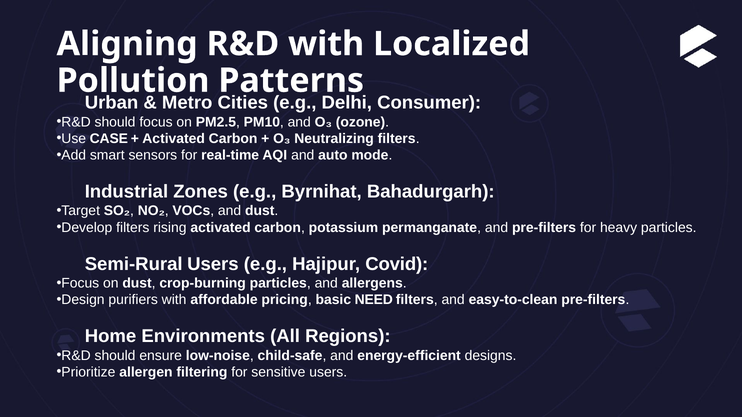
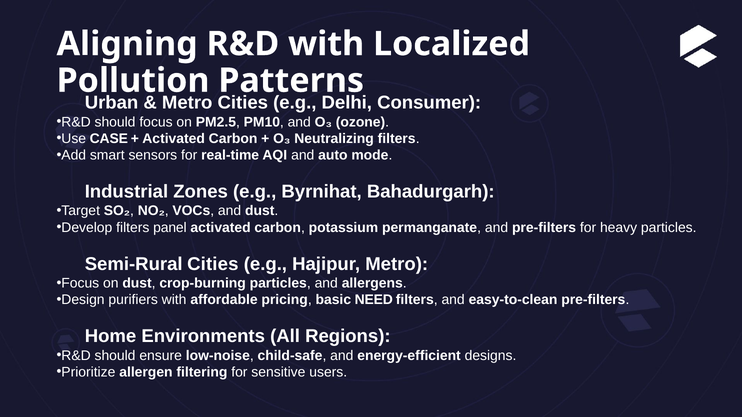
rising: rising -> panel (170, 228)
Semi-Rural Users: Users -> Cities (213, 264)
Hajipur Covid: Covid -> Metro (397, 264)
